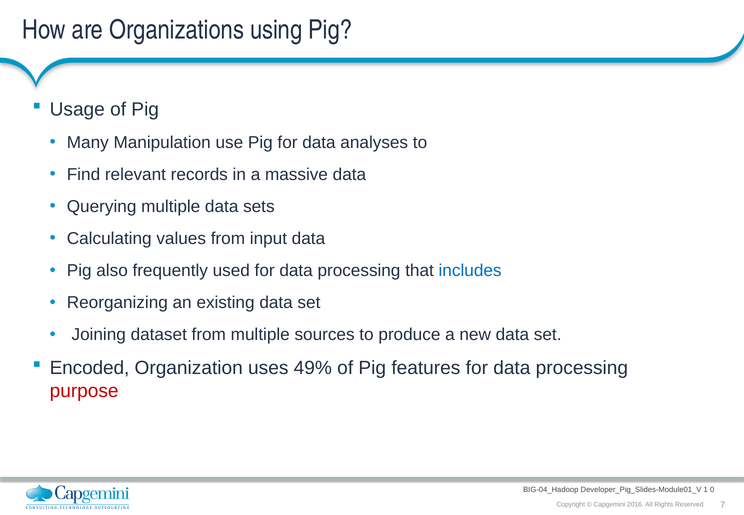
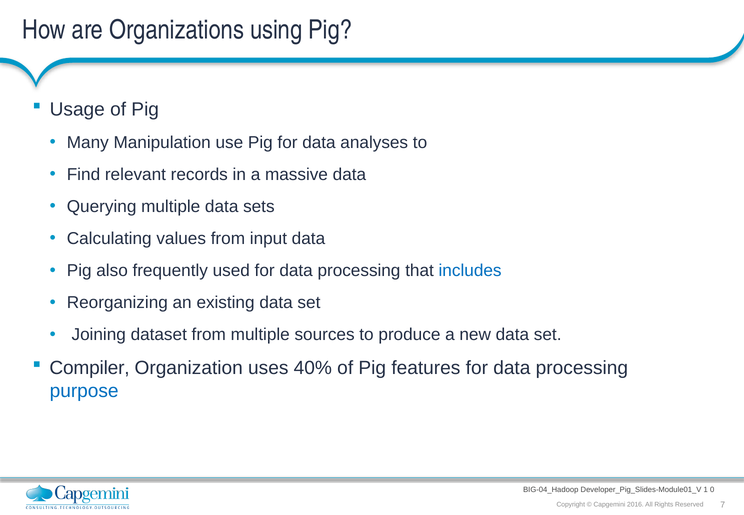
Encoded: Encoded -> Compiler (90, 368)
49%: 49% -> 40% (313, 368)
purpose colour: red -> blue (84, 391)
